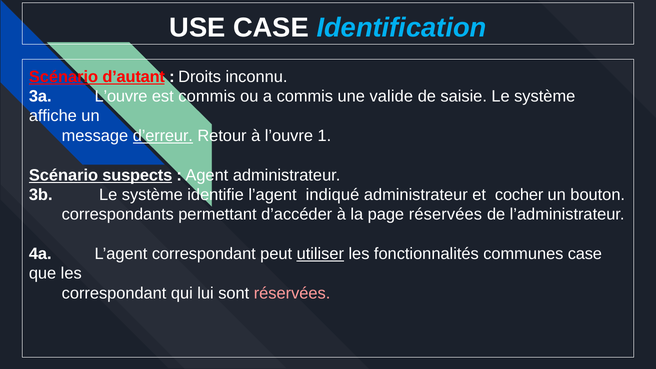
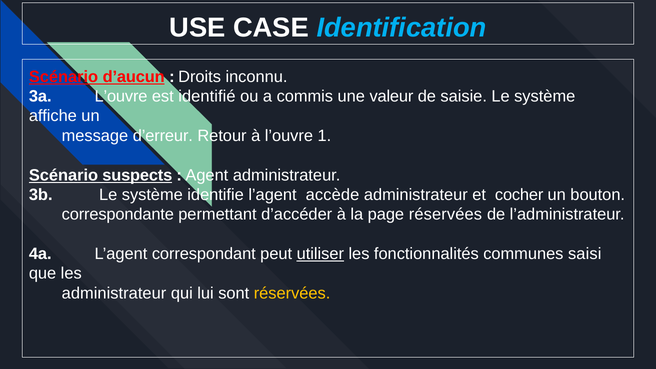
d’autant: d’autant -> d’aucun (134, 77)
est commis: commis -> identifié (207, 96)
valide: valide -> valeur (391, 96)
d’erreur underline: present -> none (163, 136)
indiqué: indiqué -> accède (332, 195)
correspondants: correspondants -> correspondante (118, 214)
communes case: case -> saisi (585, 254)
correspondant: correspondant -> administrateur (114, 293)
réservées colour: pink -> yellow (292, 293)
